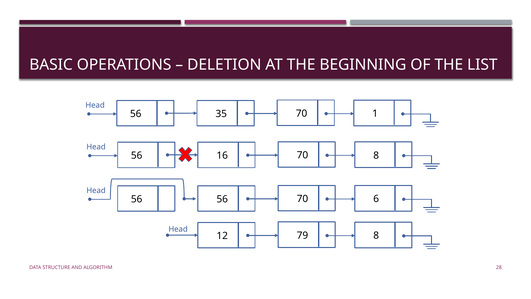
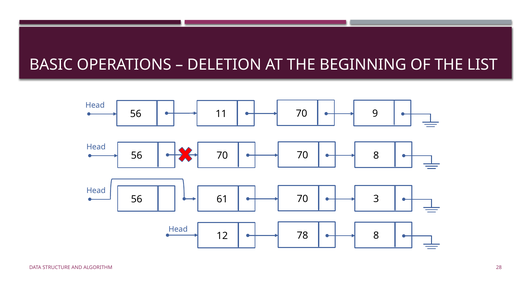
35: 35 -> 11 (221, 114)
1: 1 -> 9 (375, 114)
56 16: 16 -> 70 (222, 155)
56 56: 56 -> 61 (222, 199)
6: 6 -> 3 (376, 199)
79: 79 -> 78 (303, 235)
